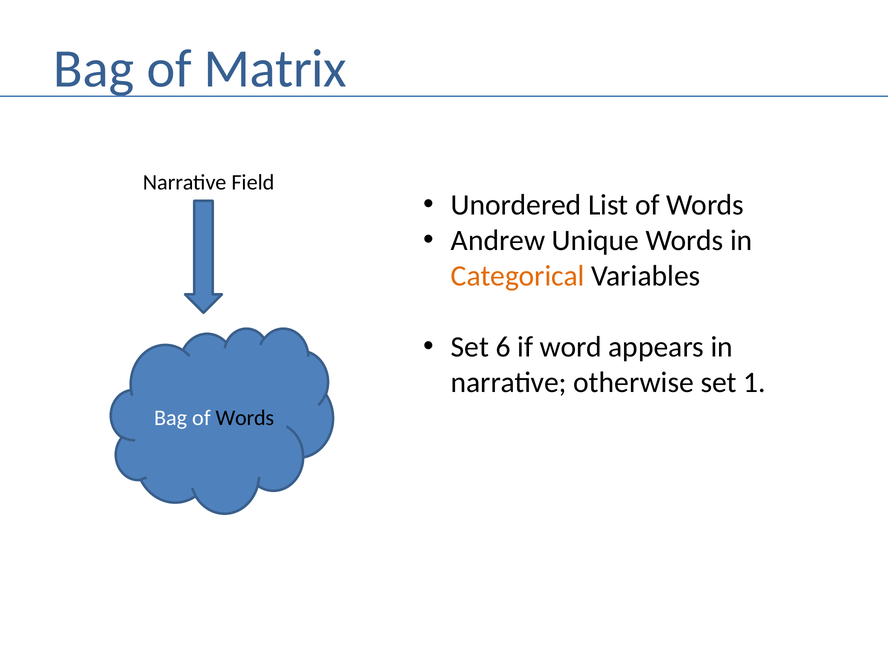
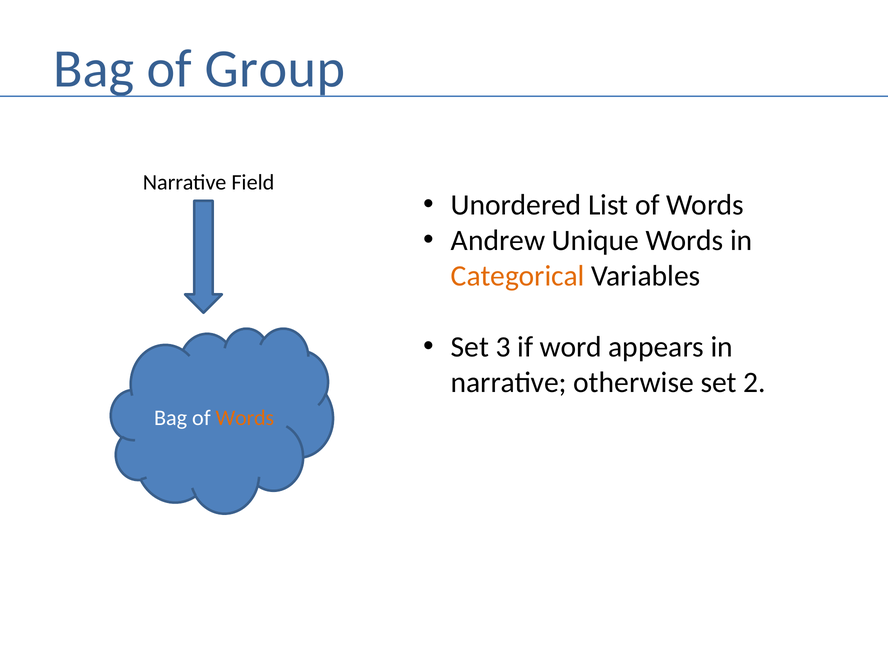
Matrix: Matrix -> Group (275, 69)
6: 6 -> 3 (503, 347)
1: 1 -> 2 (754, 383)
Words colour: black -> orange (245, 418)
